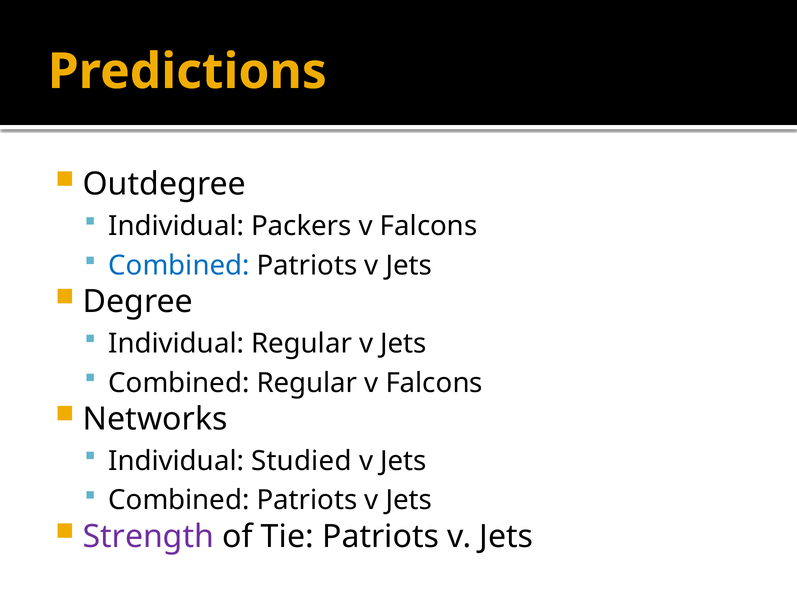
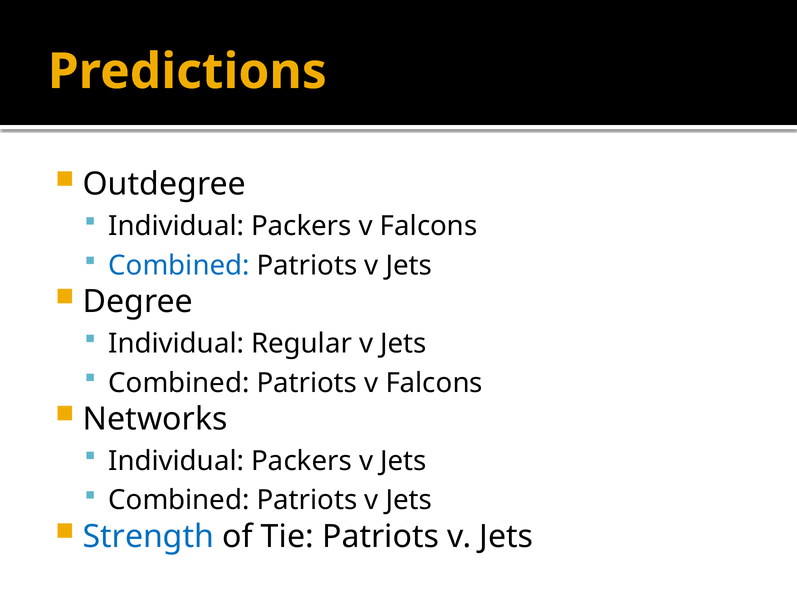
Regular: Regular -> Patriots (307, 383)
Studied: Studied -> Packers (302, 461)
Strength colour: purple -> blue (148, 536)
